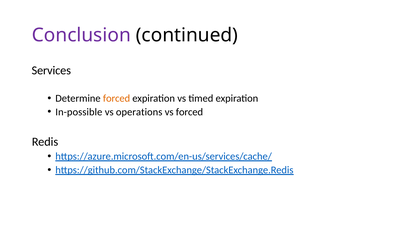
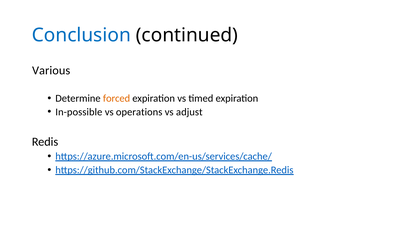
Conclusion colour: purple -> blue (81, 35)
Services: Services -> Various (51, 71)
vs forced: forced -> adjust (189, 112)
